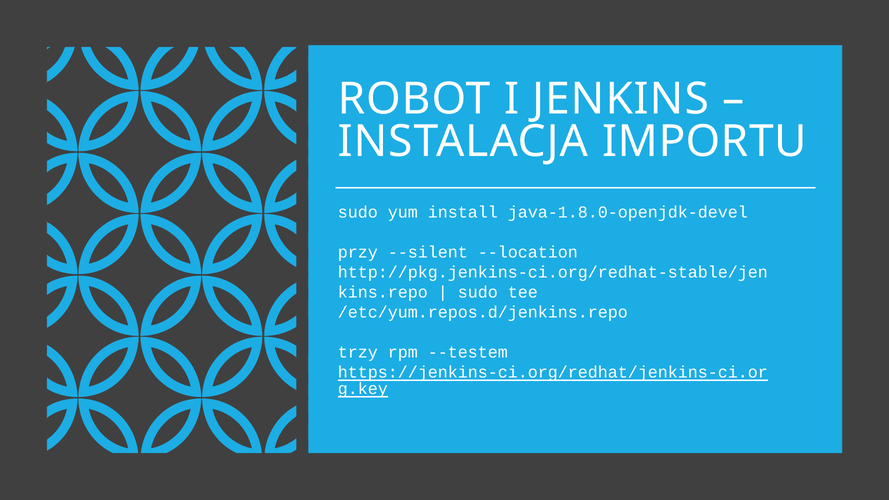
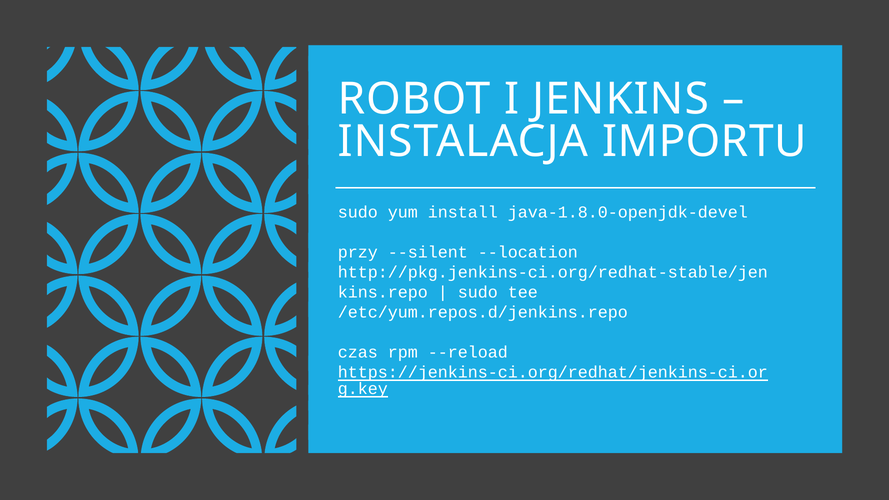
trzy: trzy -> czas (358, 352)
--testem: --testem -> --reload (468, 352)
